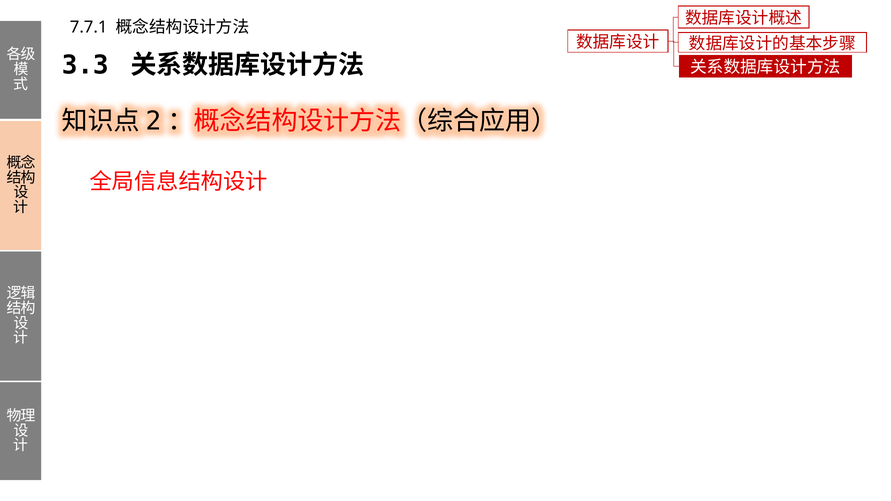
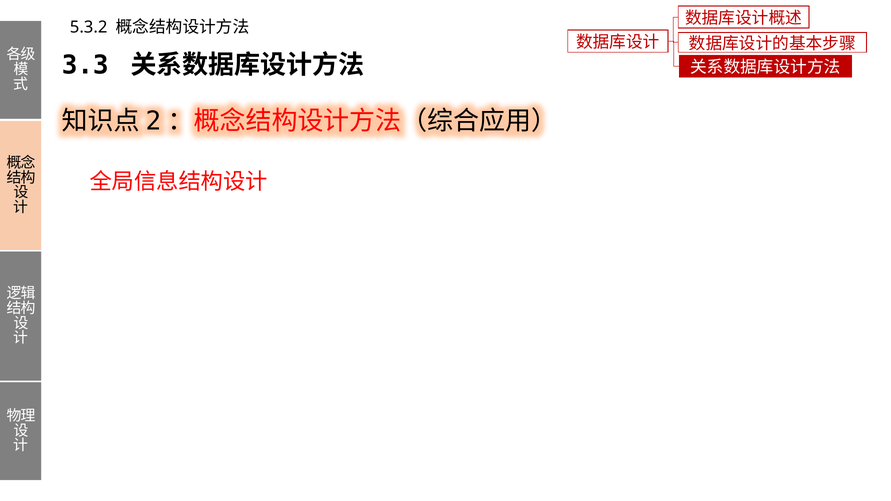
7.7.1: 7.7.1 -> 5.3.2 (89, 27)
